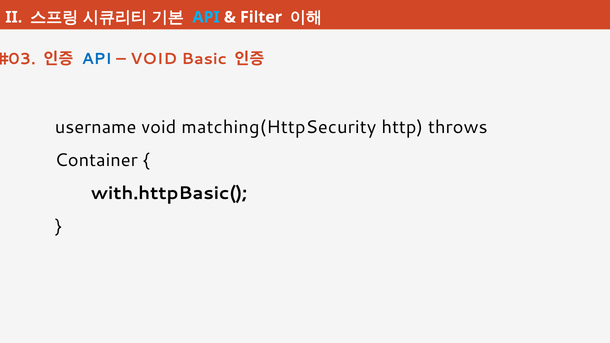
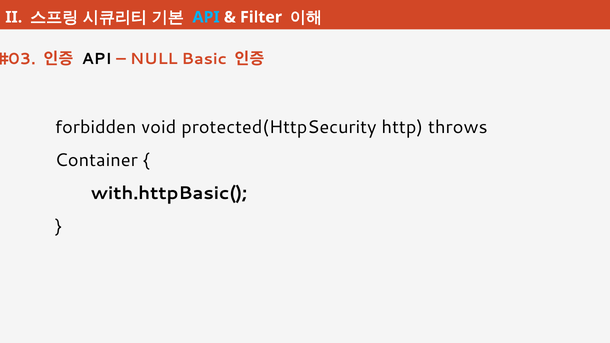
API colour: blue -> black (97, 59)
VOID: VOID -> NULL (154, 59)
username: username -> forbidden (96, 127)
matching(HttpSecurity: matching(HttpSecurity -> protected(HttpSecurity (279, 127)
